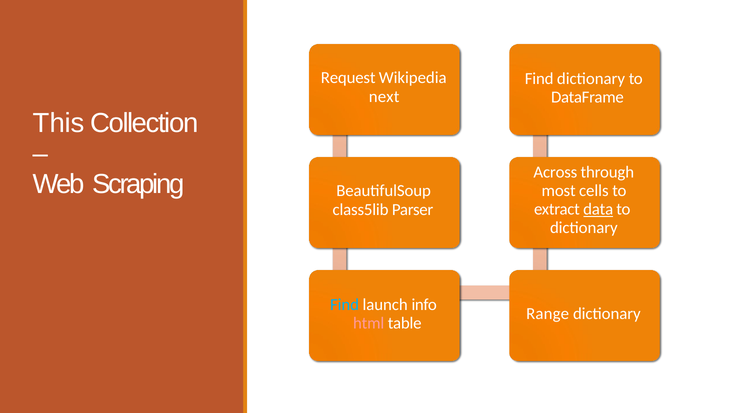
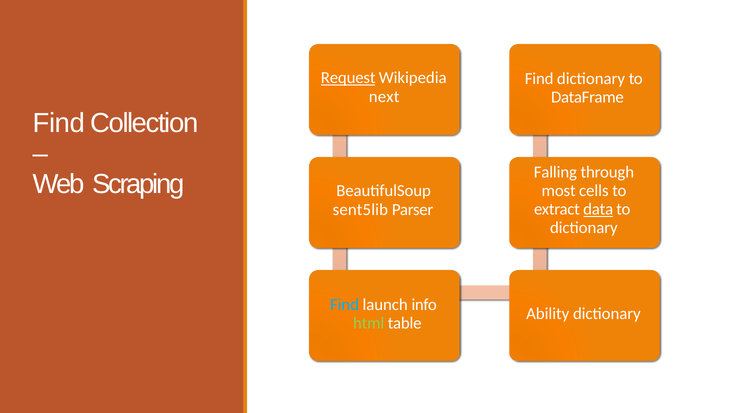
Request underline: none -> present (348, 78)
This: This -> Find (59, 123)
Across: Across -> Falling (555, 172)
class5lib: class5lib -> sent5lib (360, 210)
Range: Range -> Ability (548, 313)
html colour: pink -> light green (369, 323)
